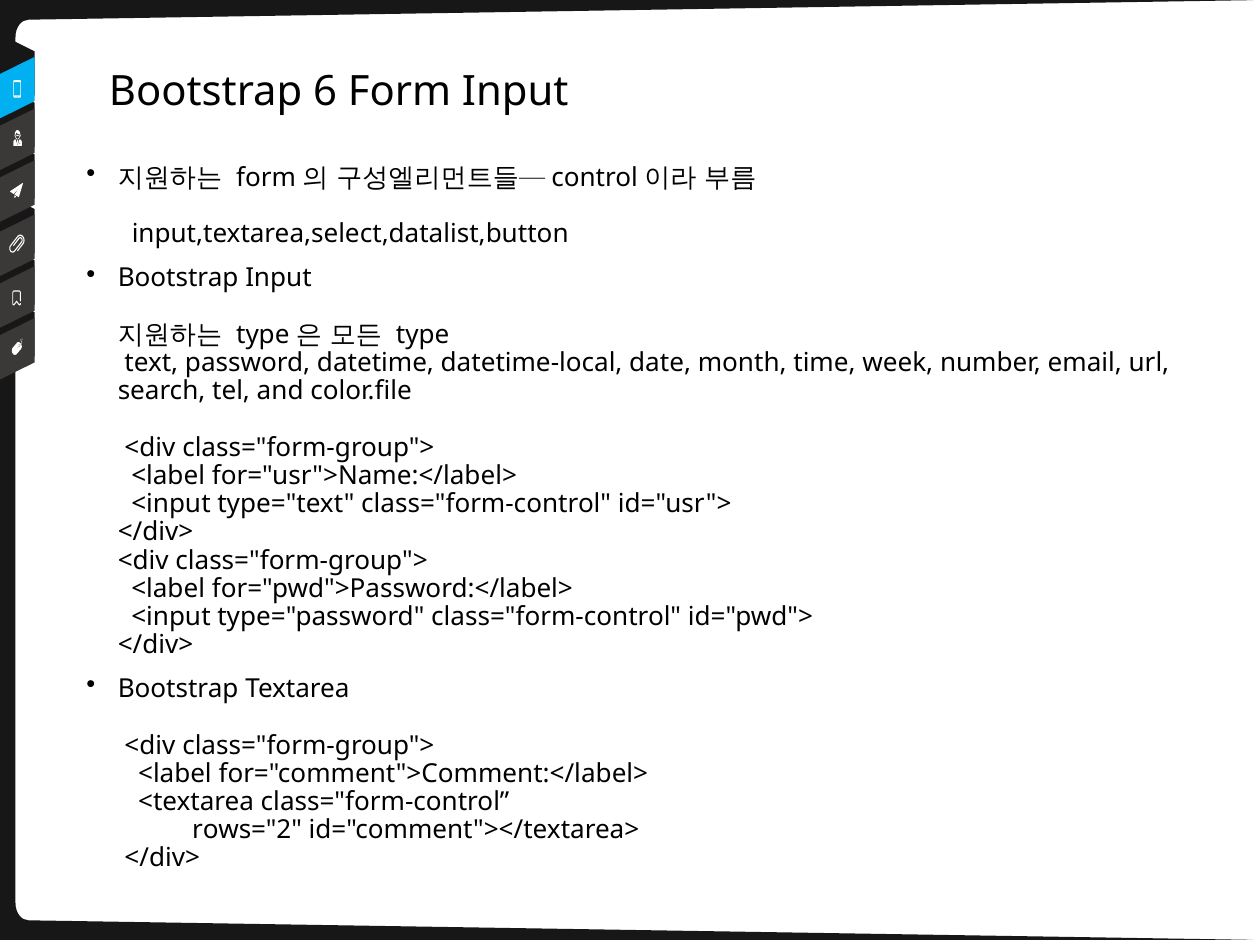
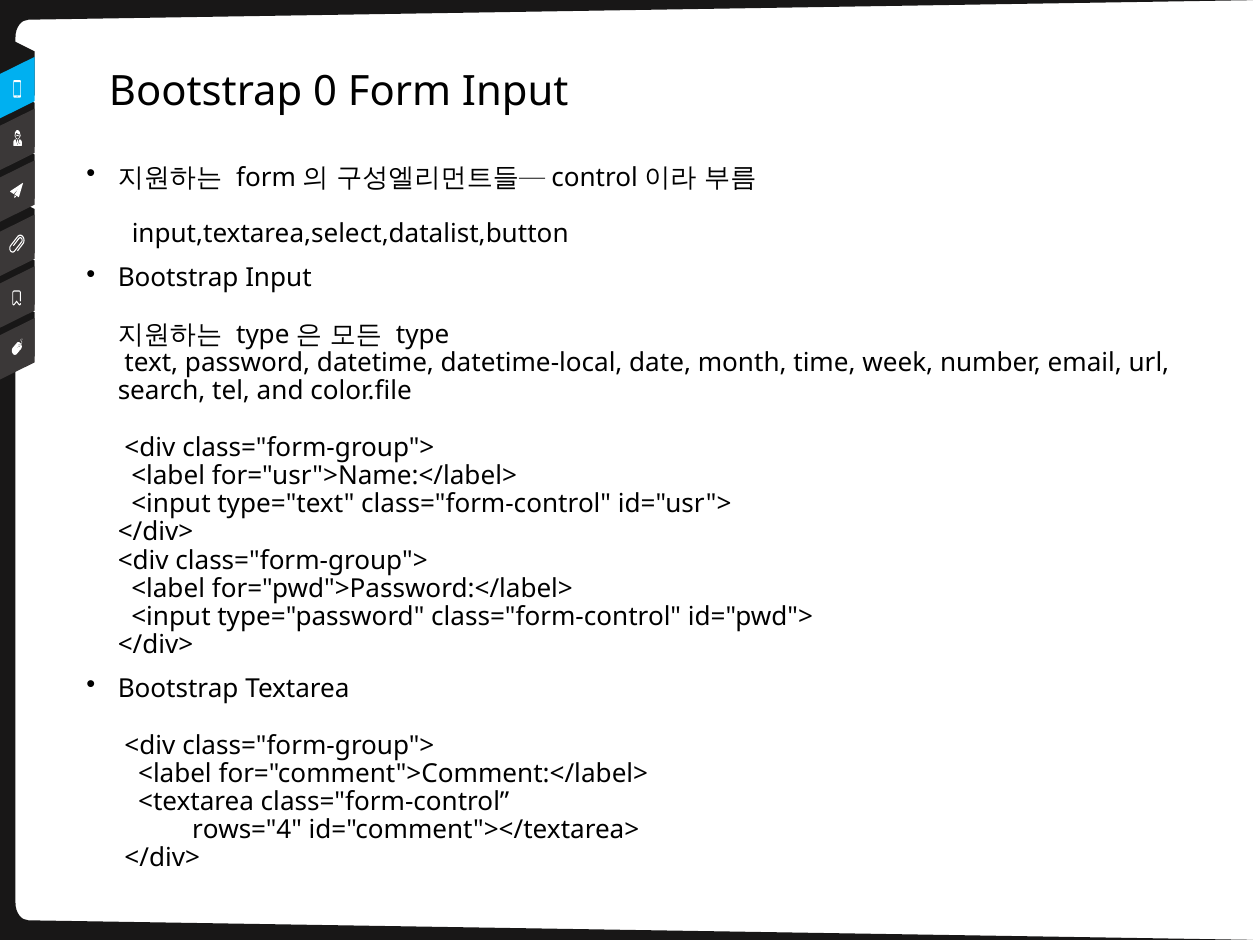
6: 6 -> 0 (325, 92)
rows="2: rows="2 -> rows="4 (247, 830)
